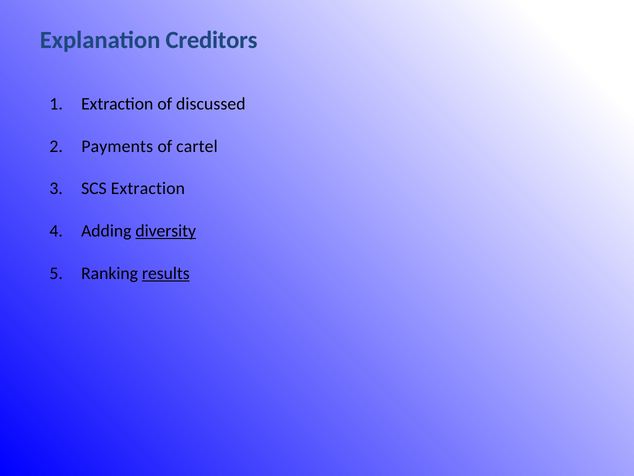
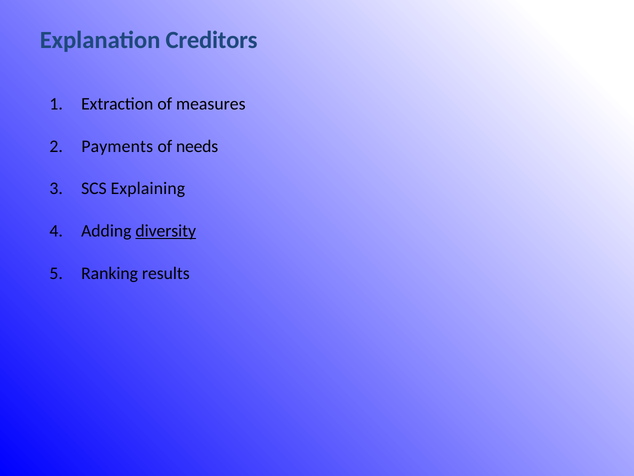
discussed: discussed -> measures (211, 104)
cartel: cartel -> needs (197, 146)
SCS Extraction: Extraction -> Explaining (148, 188)
results underline: present -> none (166, 273)
